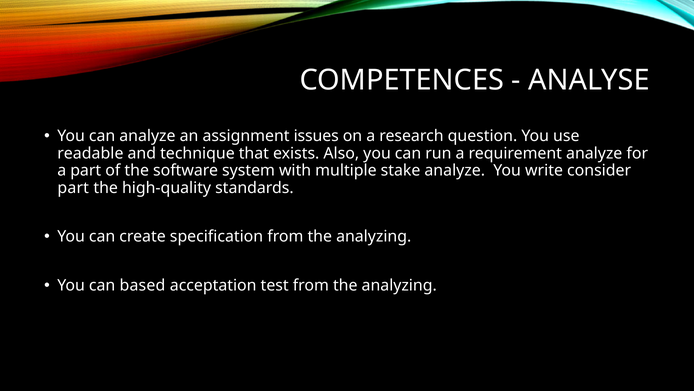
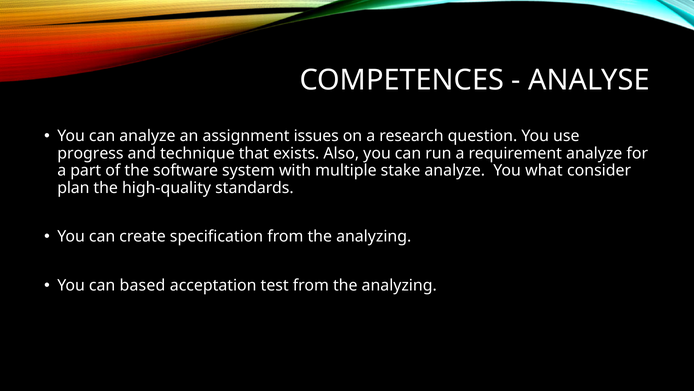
readable: readable -> progress (90, 153)
write: write -> what (544, 170)
part: part -> plan (73, 188)
